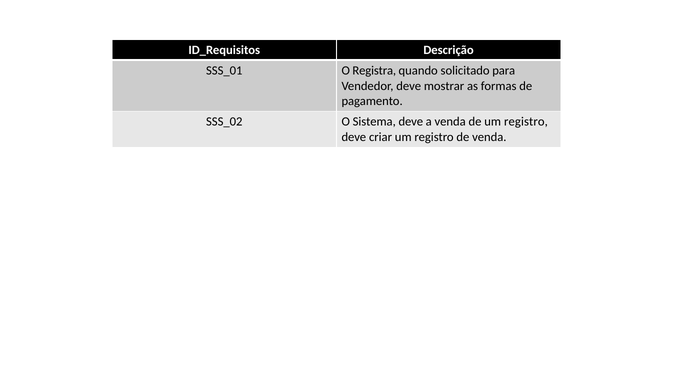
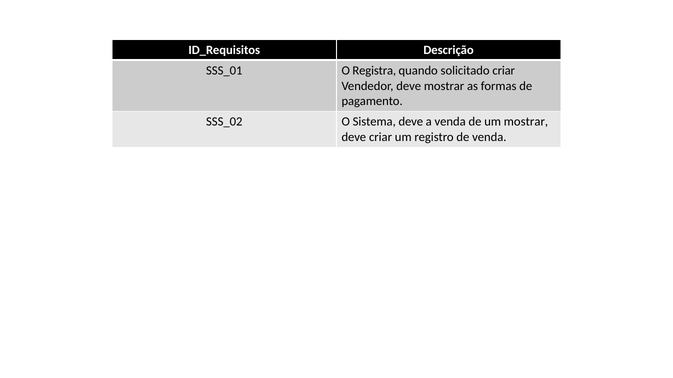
solicitado para: para -> criar (504, 71)
de um registro: registro -> mostrar (526, 122)
